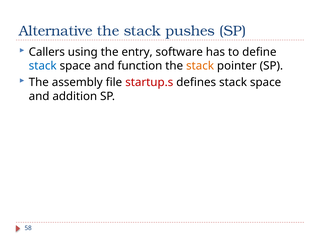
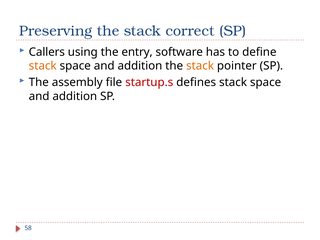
Alternative: Alternative -> Preserving (56, 31)
pushes: pushes -> correct (190, 31)
stack colour: blue -> orange (43, 66)
function: function -> addition (140, 66)
